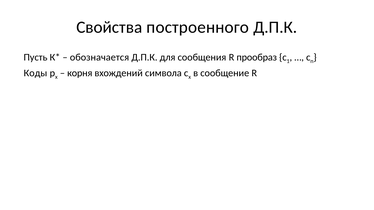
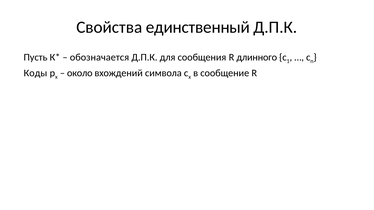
построенного: построенного -> единственный (198, 27)
прообраз: прообраз -> длинного (257, 57)
корня: корня -> около (80, 73)
